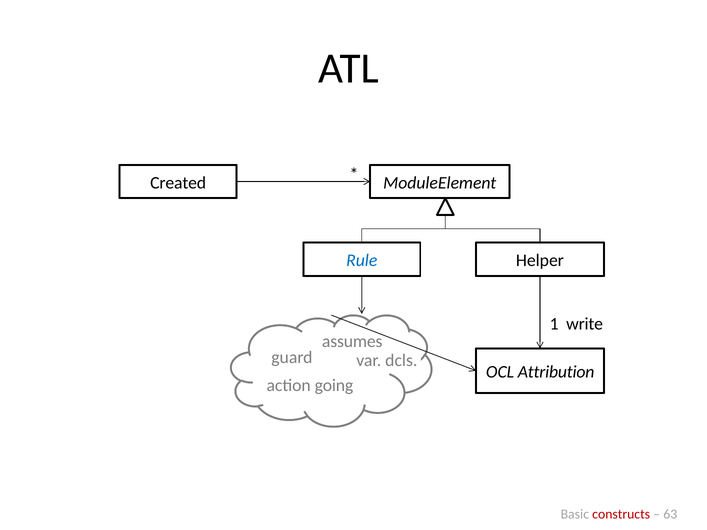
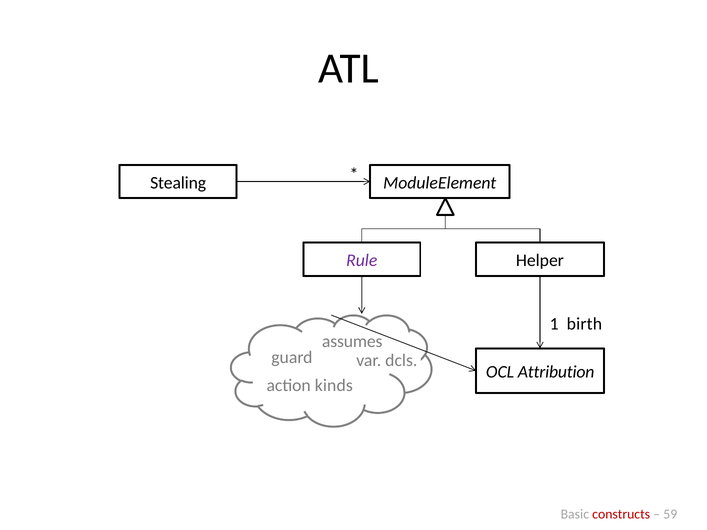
Created: Created -> Stealing (178, 183)
Rule colour: blue -> purple (362, 261)
write: write -> birth (584, 324)
going: going -> kinds (334, 385)
63: 63 -> 59 (670, 514)
